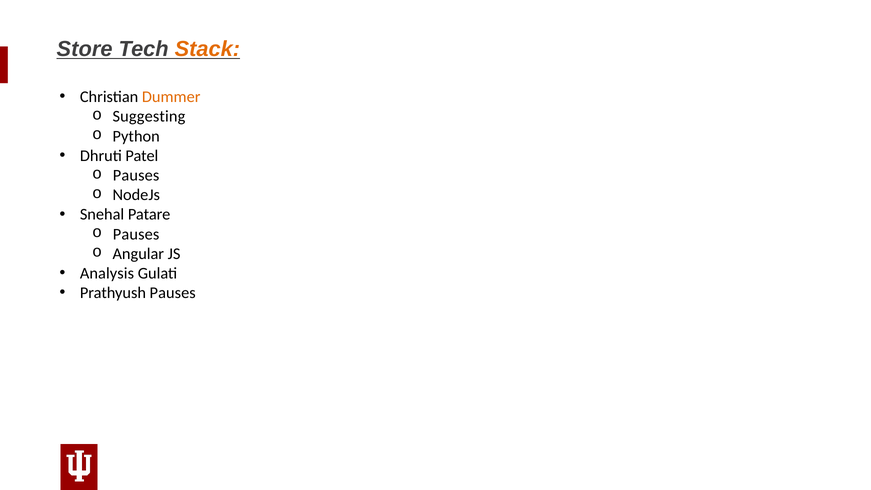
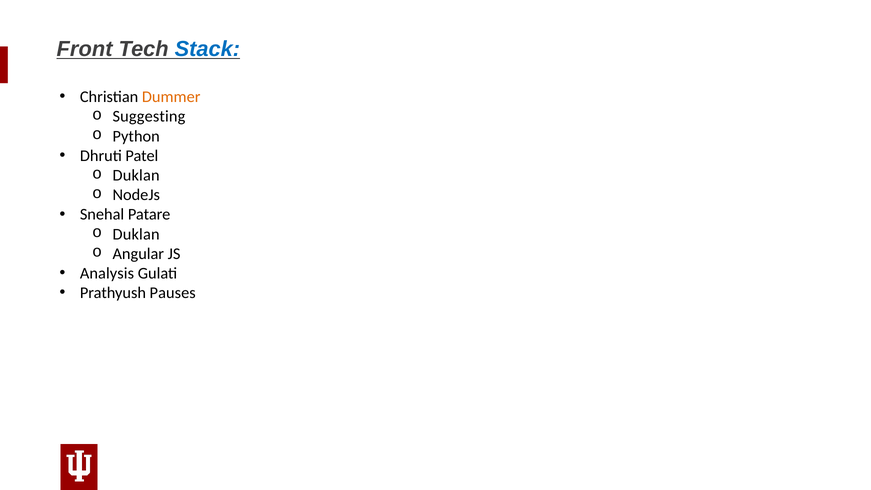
Store: Store -> Front (85, 49)
Stack colour: orange -> blue (207, 49)
Pauses: Pauses -> Duklan (136, 175)
Pauses: Pauses -> Duklan (136, 234)
